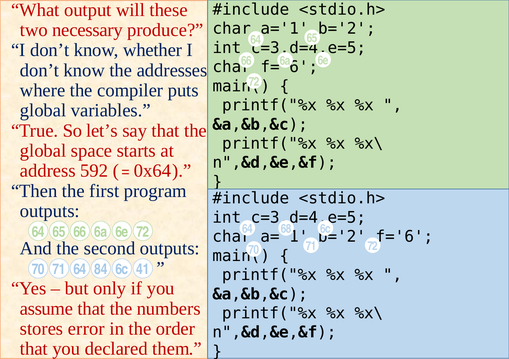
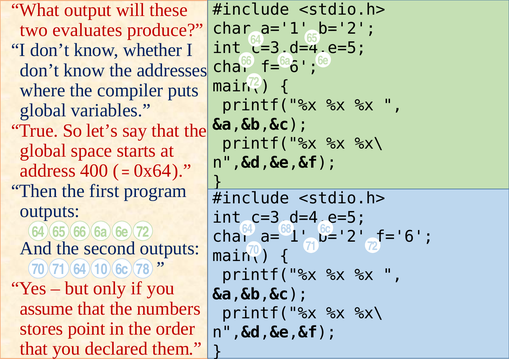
necessary: necessary -> evaluates (87, 30)
592: 592 -> 400 (94, 171)
84: 84 -> 10 (101, 269)
41: 41 -> 78 (143, 269)
error: error -> point (86, 329)
